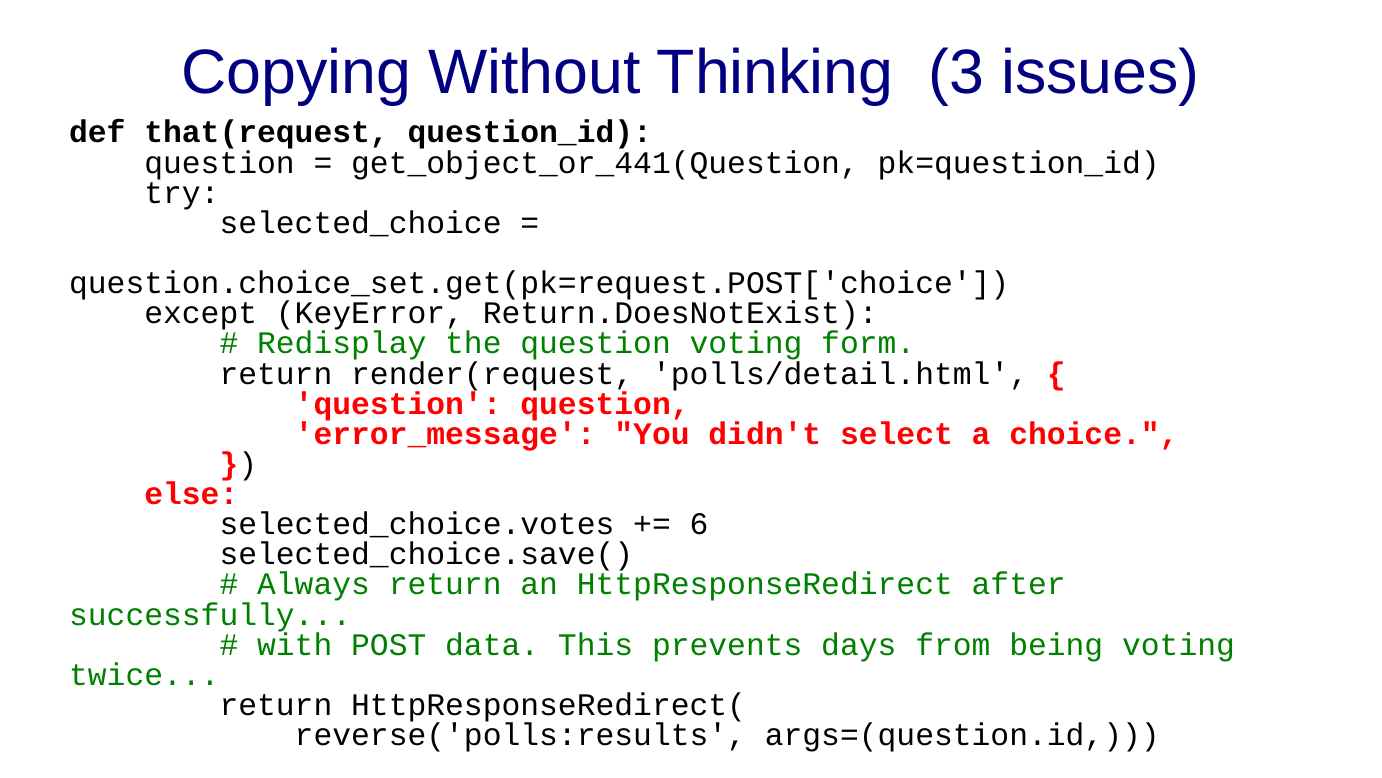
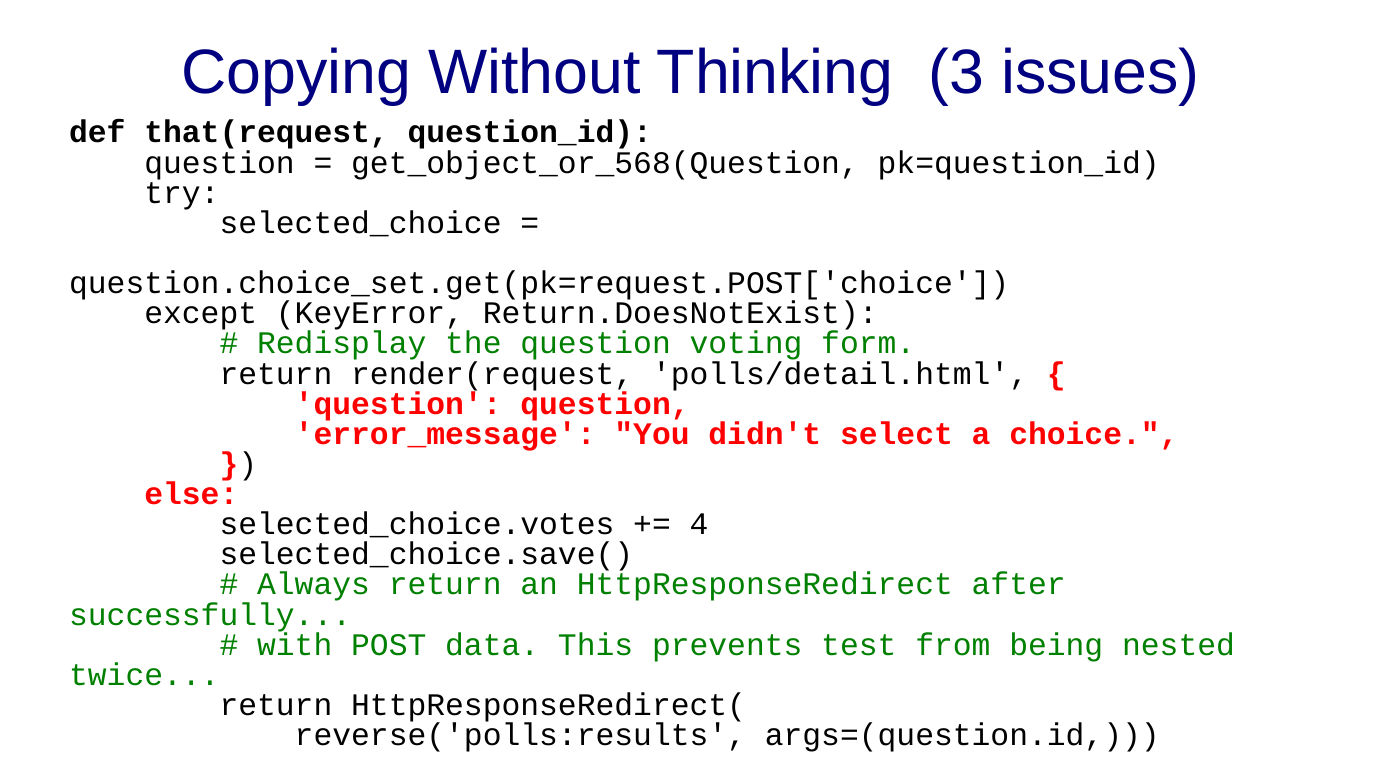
get_object_or_441(Question: get_object_or_441(Question -> get_object_or_568(Question (605, 163)
6: 6 -> 4 (699, 524)
days: days -> test (859, 644)
being voting: voting -> nested (1179, 644)
